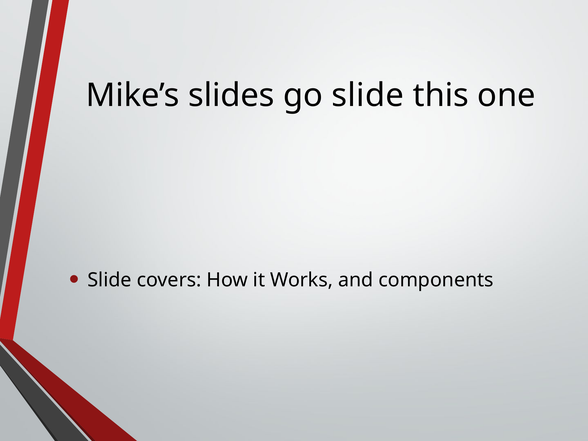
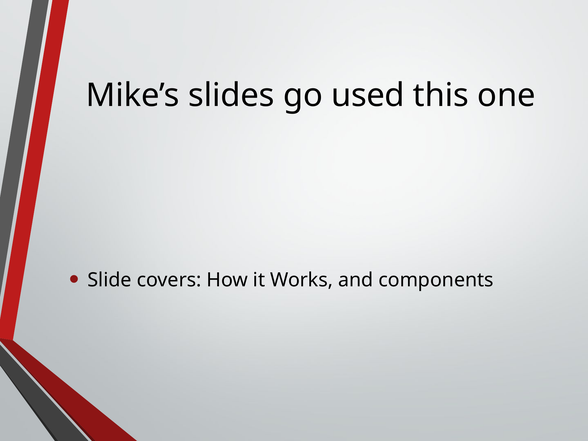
go slide: slide -> used (368, 95)
